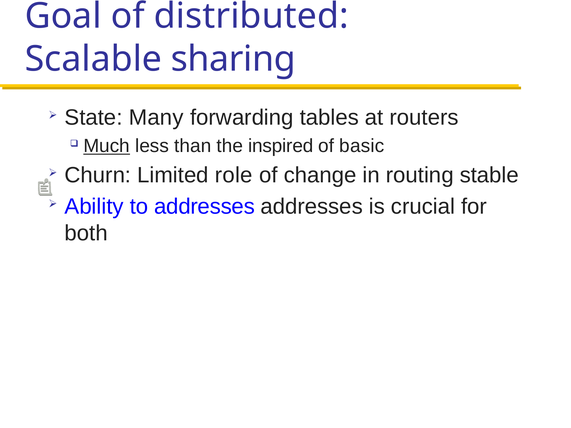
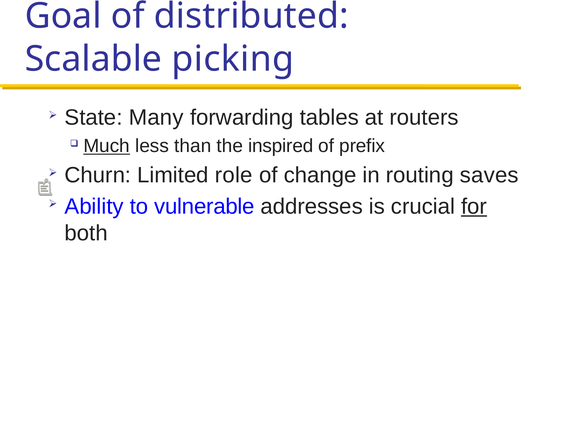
sharing: sharing -> picking (233, 59)
basic: basic -> prefix (362, 146)
stable: stable -> saves (489, 175)
to addresses: addresses -> vulnerable (204, 207)
for underline: none -> present (474, 207)
